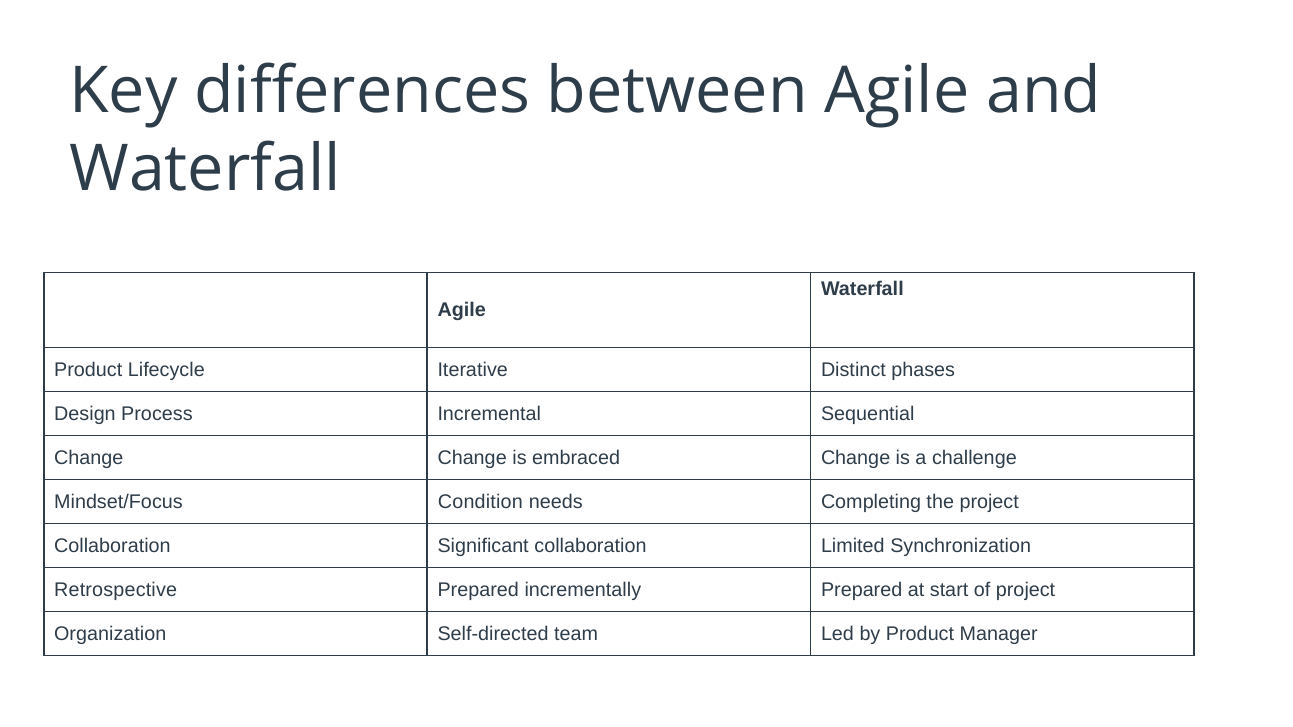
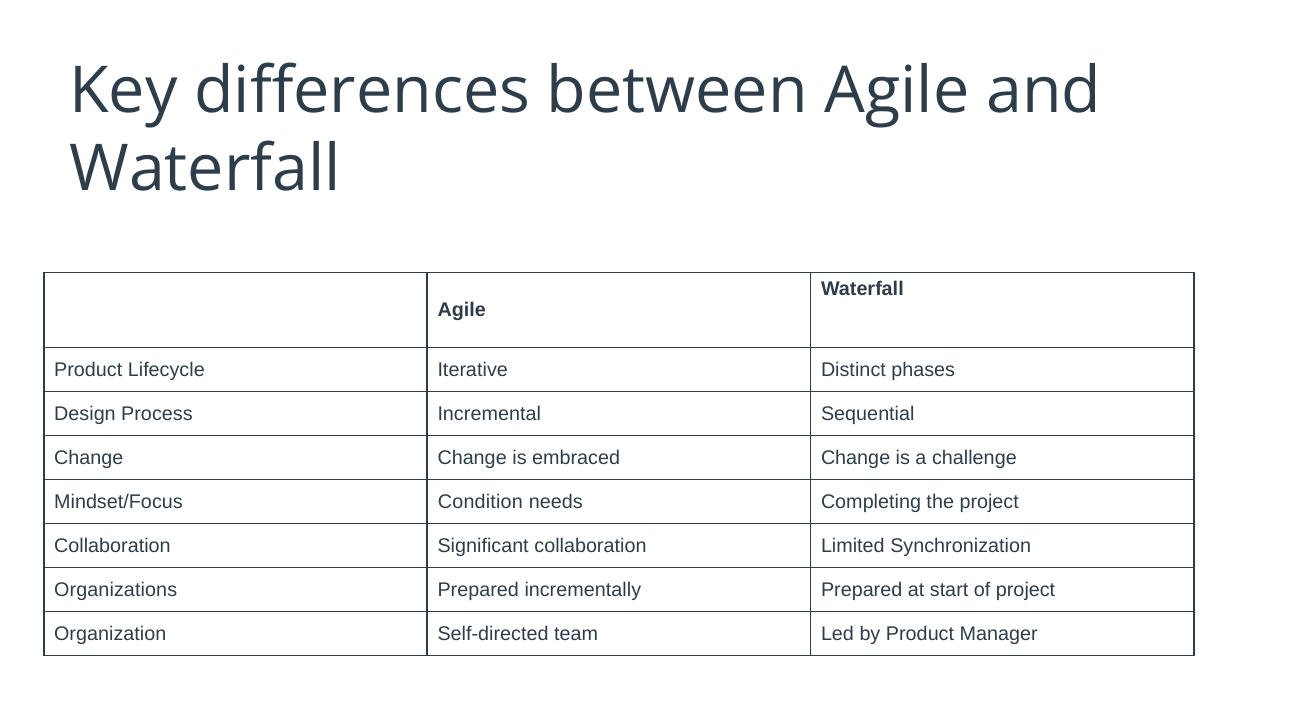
Retrospective: Retrospective -> Organizations (116, 590)
